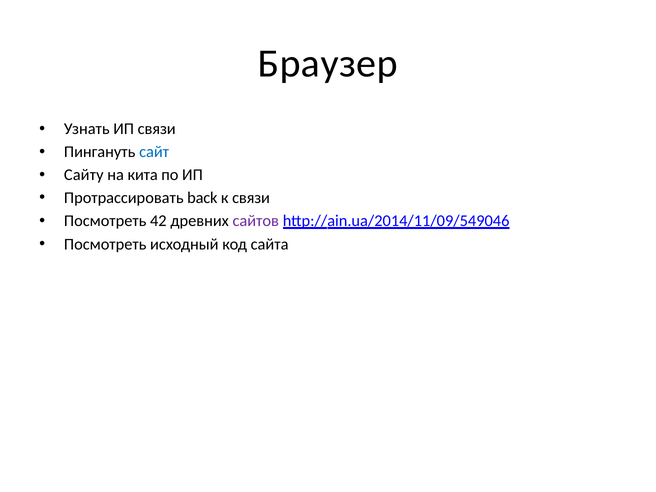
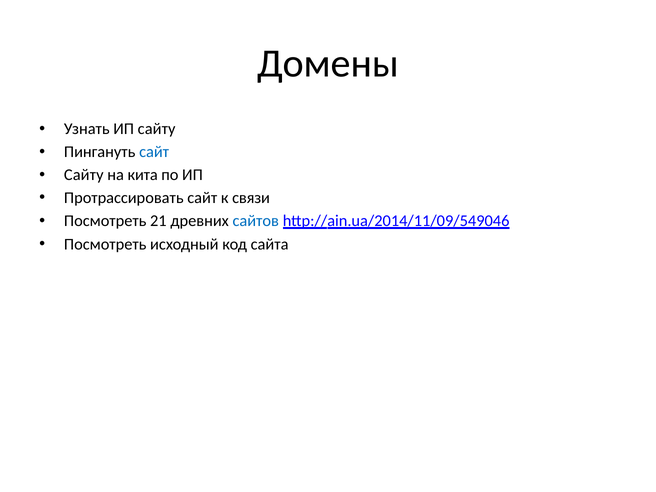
Браузер: Браузер -> Домены (328, 64)
ИП связи: связи -> сайту (157, 129)
Протрассировать back: back -> сайт (202, 198)
42: 42 -> 21 (158, 221)
сайтов colour: purple -> blue (256, 221)
